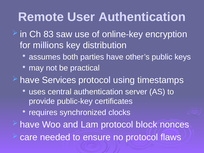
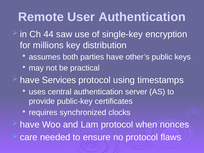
83: 83 -> 44 (49, 34)
online-key: online-key -> single-key (122, 34)
block: block -> when (147, 125)
